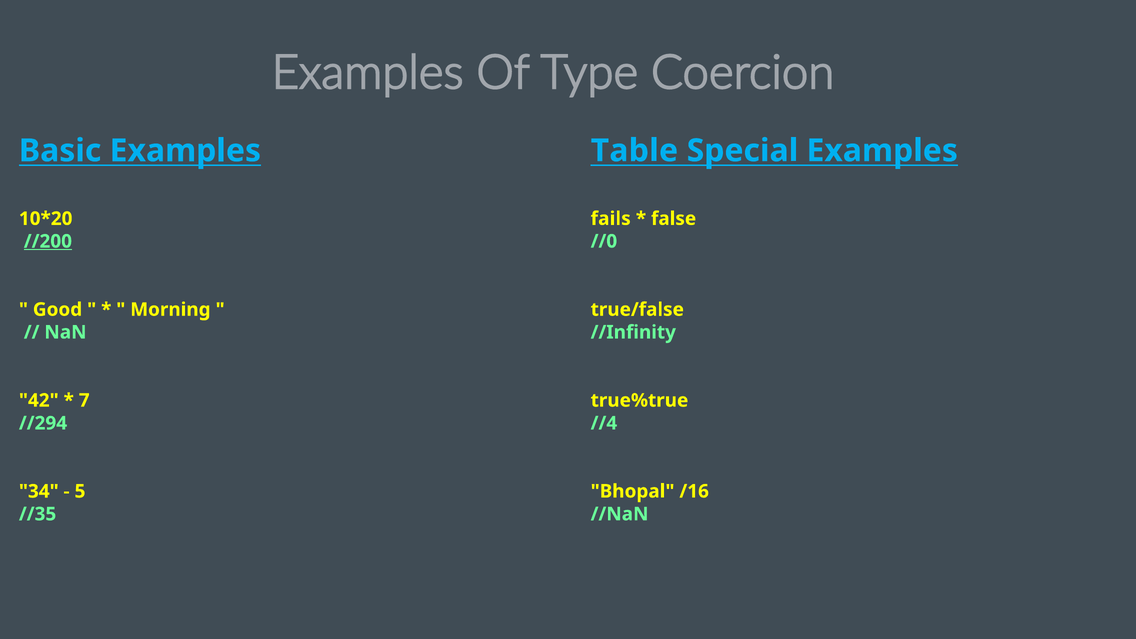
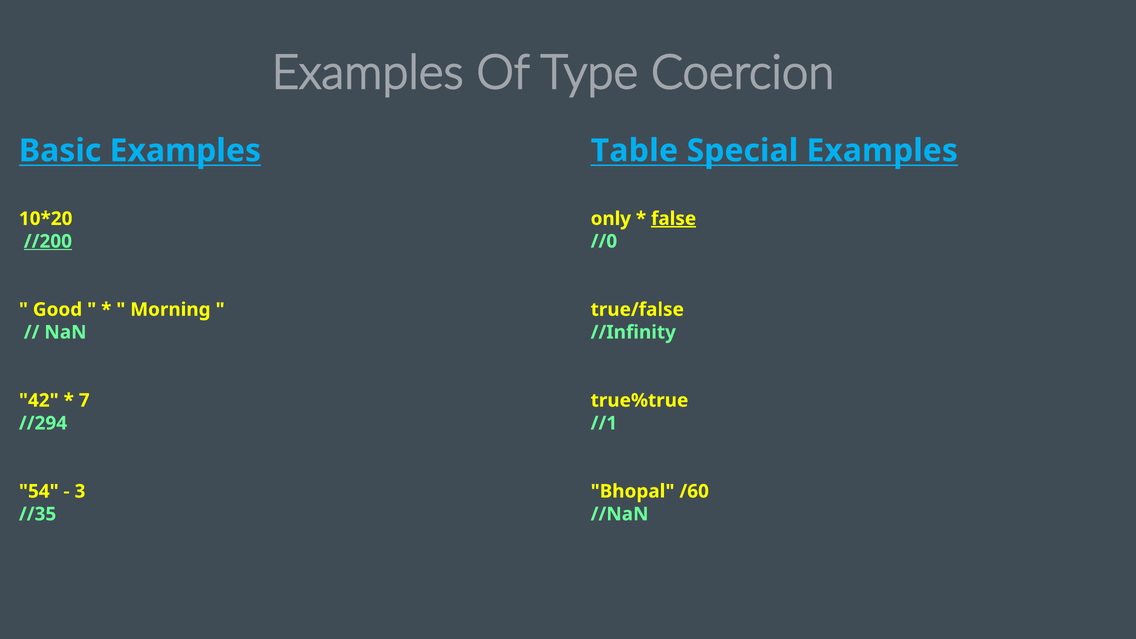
fails: fails -> only (611, 219)
false underline: none -> present (674, 219)
//4: //4 -> //1 (604, 423)
34: 34 -> 54 (39, 491)
5: 5 -> 3 (80, 491)
/16: /16 -> /60 (694, 491)
